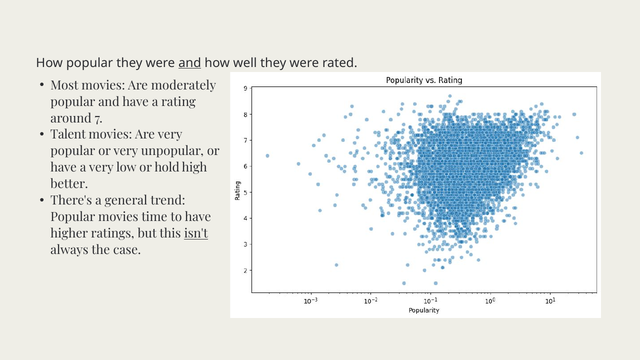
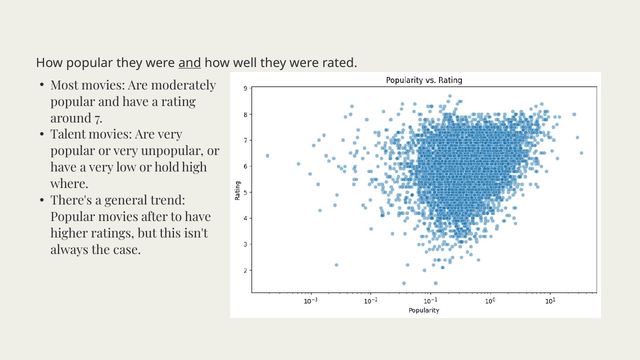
better: better -> where (69, 184)
time: time -> after (155, 217)
isn't underline: present -> none (196, 234)
